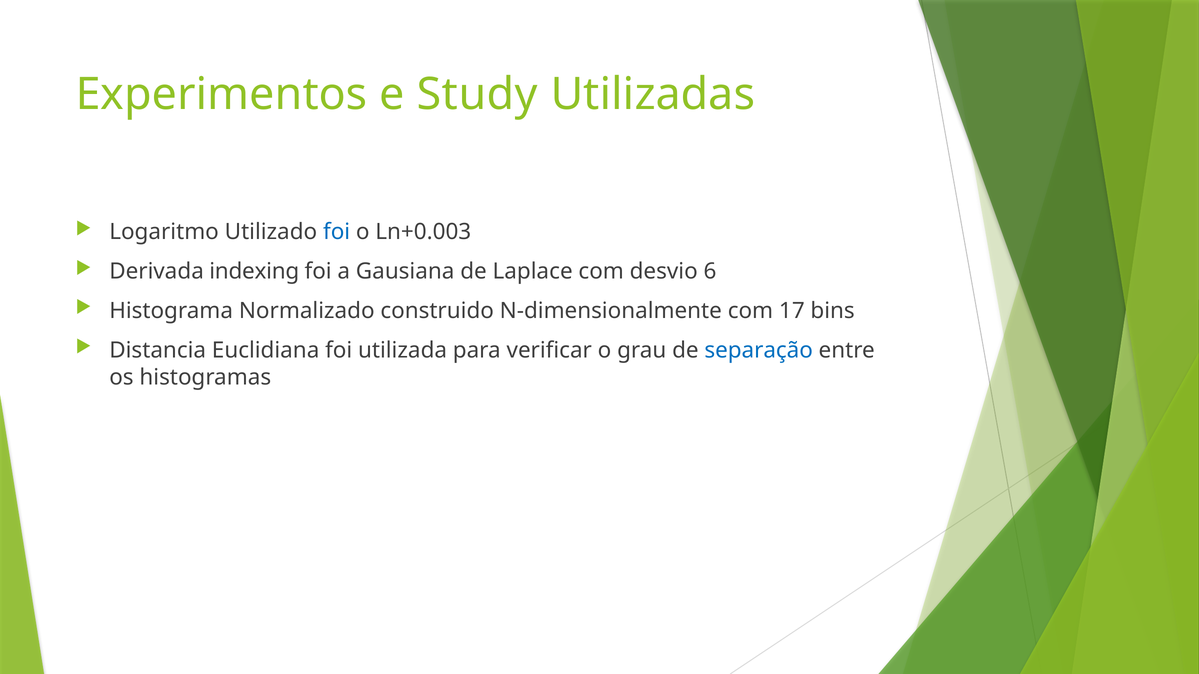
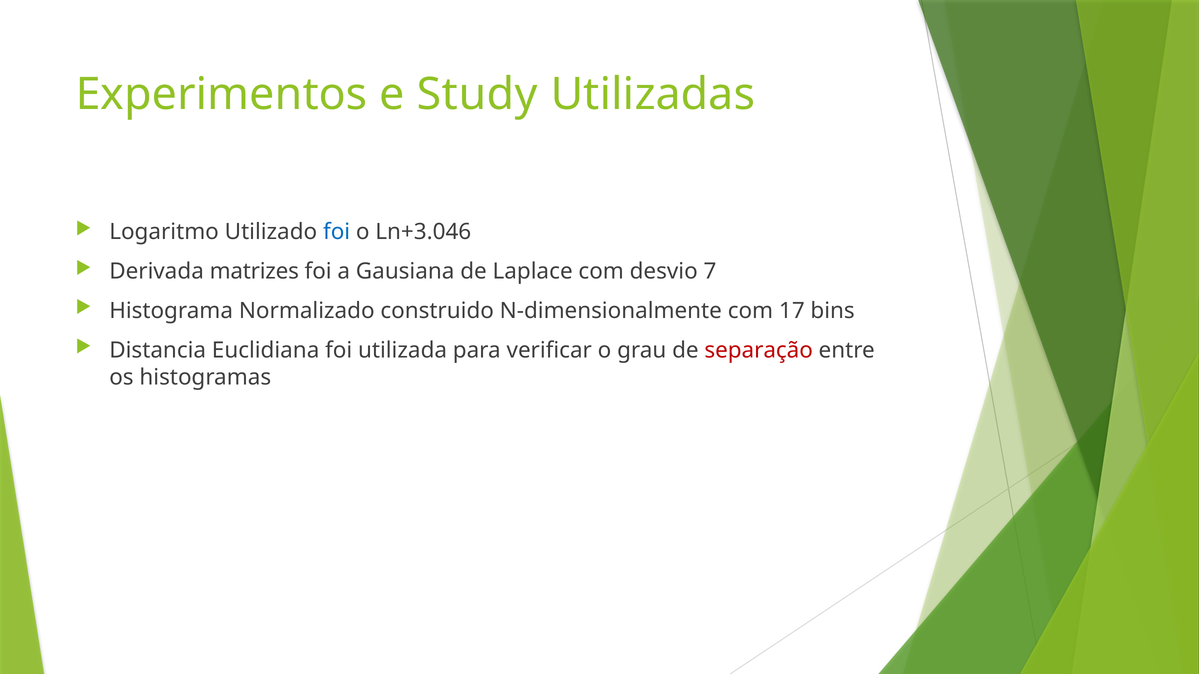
Ln+0.003: Ln+0.003 -> Ln+3.046 (423, 232)
indexing: indexing -> matrizes (254, 272)
6: 6 -> 7 (710, 272)
separação colour: blue -> red (759, 350)
